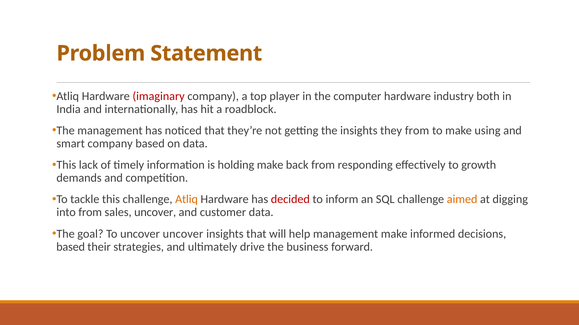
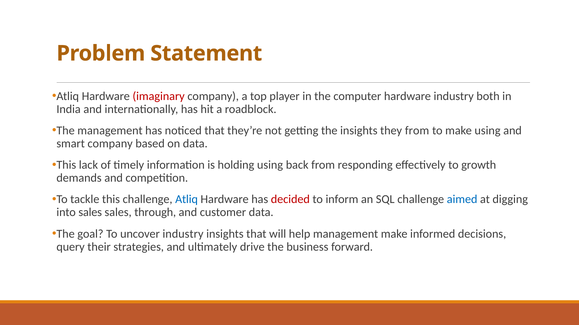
holding make: make -> using (270, 165)
Atliq colour: orange -> blue (187, 200)
aimed colour: orange -> blue (462, 200)
into from: from -> sales (90, 213)
sales uncover: uncover -> through (155, 213)
uncover uncover: uncover -> industry (183, 234)
based: based -> query (71, 247)
